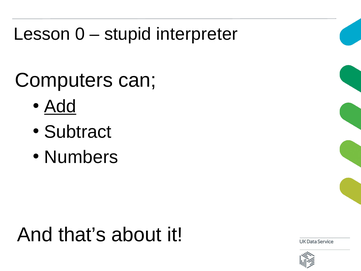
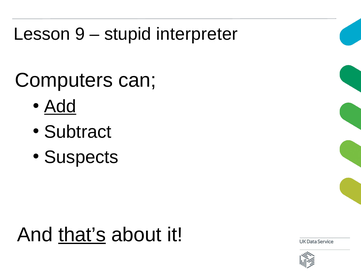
0: 0 -> 9 (80, 34)
Numbers: Numbers -> Suspects (81, 157)
that’s underline: none -> present (82, 235)
